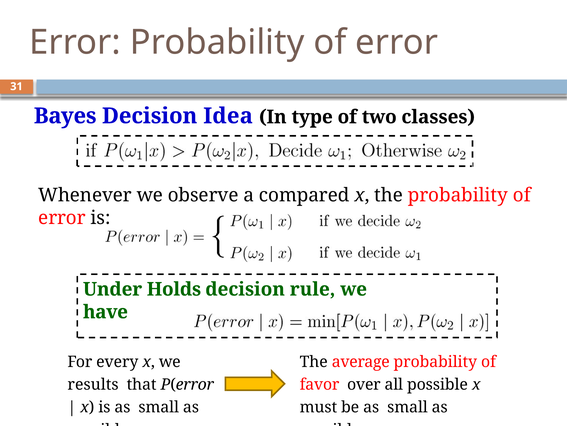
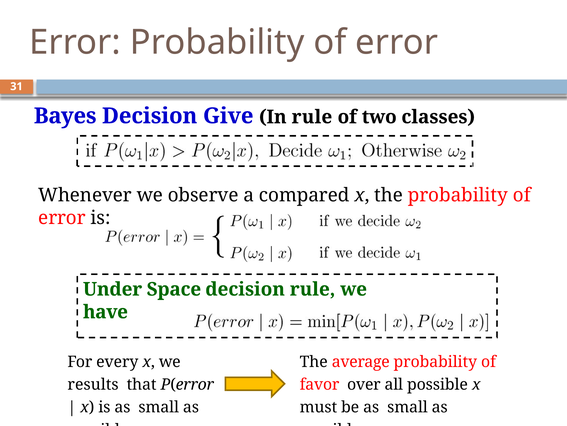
Idea: Idea -> Give (228, 116)
In type: type -> rule (312, 117)
Holds: Holds -> Space (174, 289)
